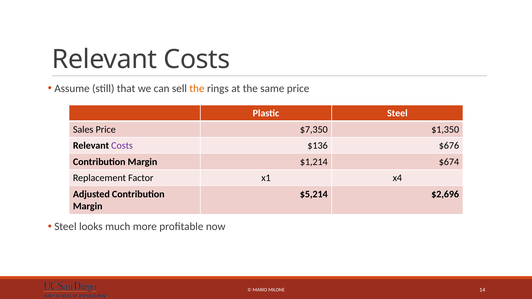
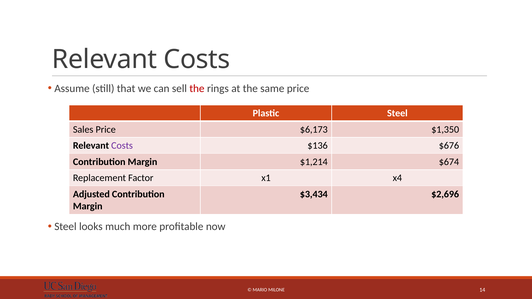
the colour: orange -> red (197, 88)
$7,350: $7,350 -> $6,173 (314, 130)
$5,214: $5,214 -> $3,434 (314, 194)
